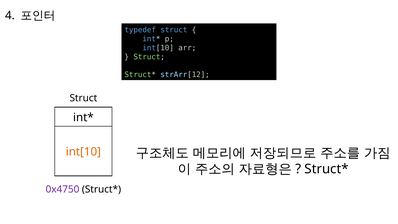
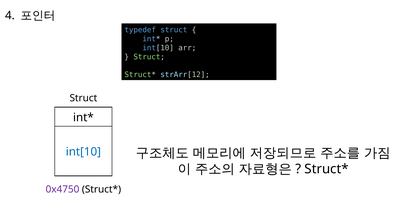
int[10 colour: orange -> blue (83, 152)
